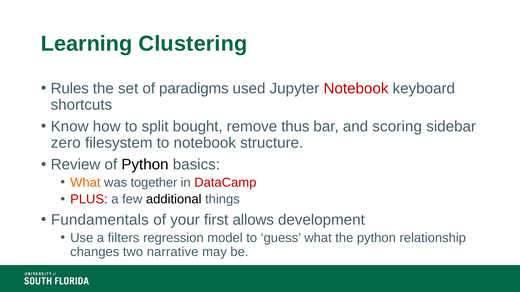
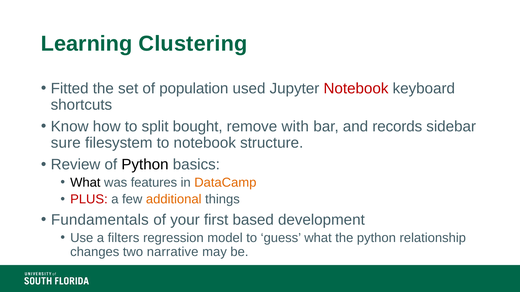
Rules: Rules -> Fitted (70, 89)
paradigms: paradigms -> population (194, 89)
thus: thus -> with (295, 127)
scoring: scoring -> records (397, 127)
zero: zero -> sure (66, 143)
What colour: orange -> black (85, 183)
together: together -> features (154, 183)
DataCamp colour: red -> orange (225, 183)
additional colour: black -> orange (174, 200)
allows: allows -> based (253, 220)
